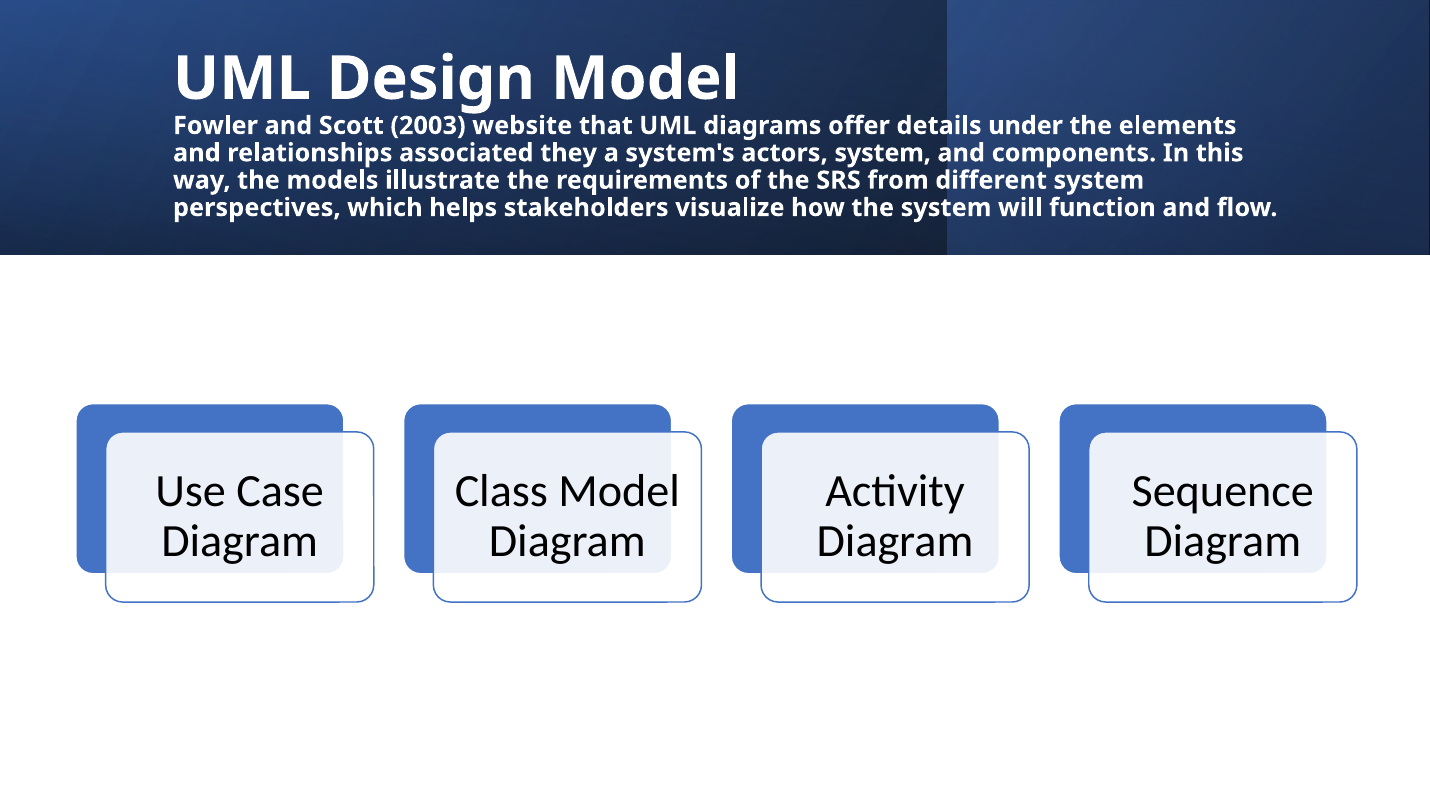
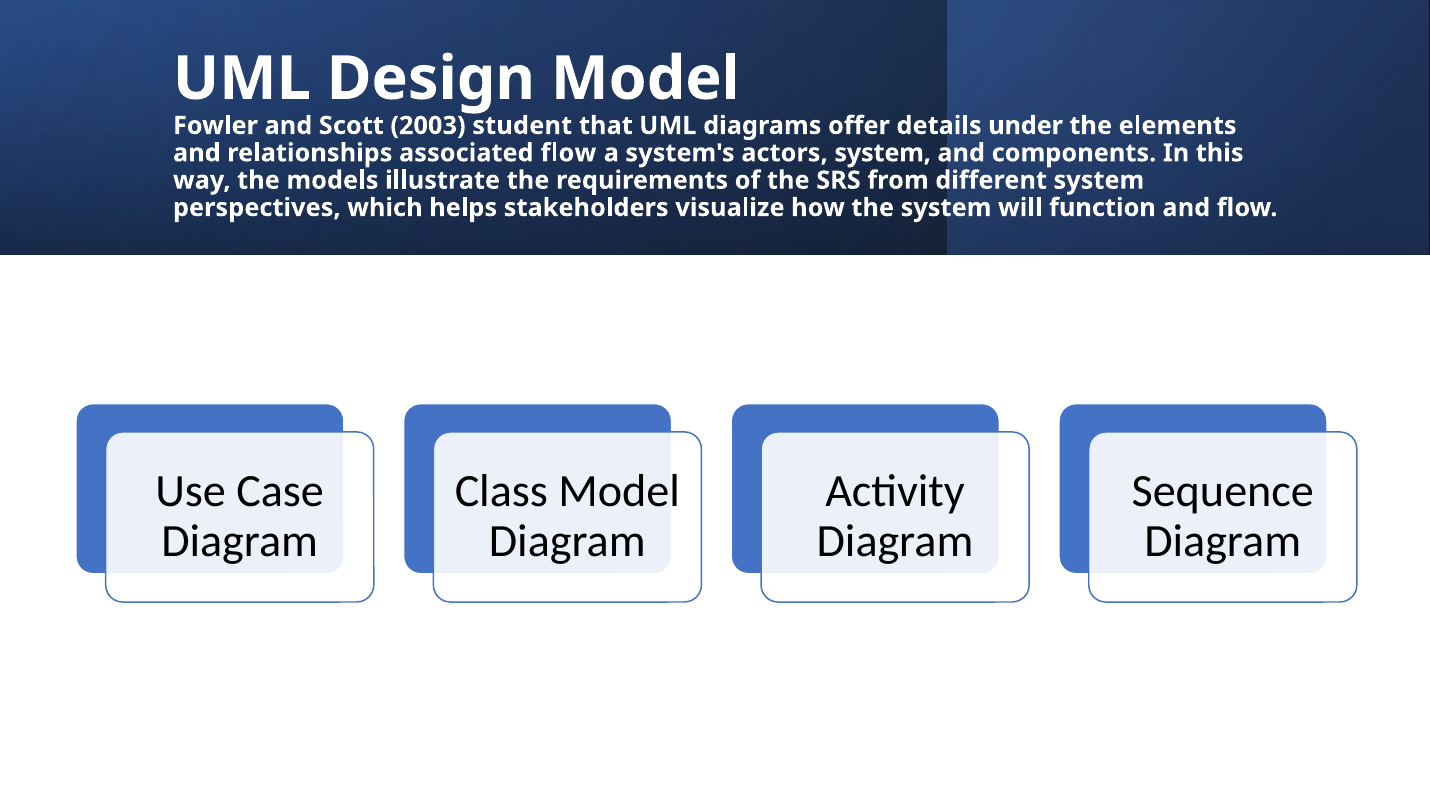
website: website -> student (522, 126)
associated they: they -> flow (568, 153)
